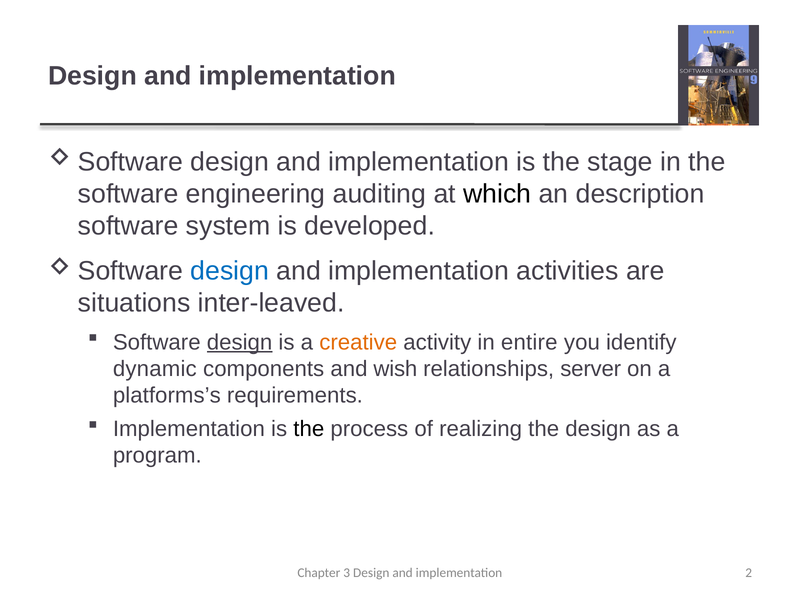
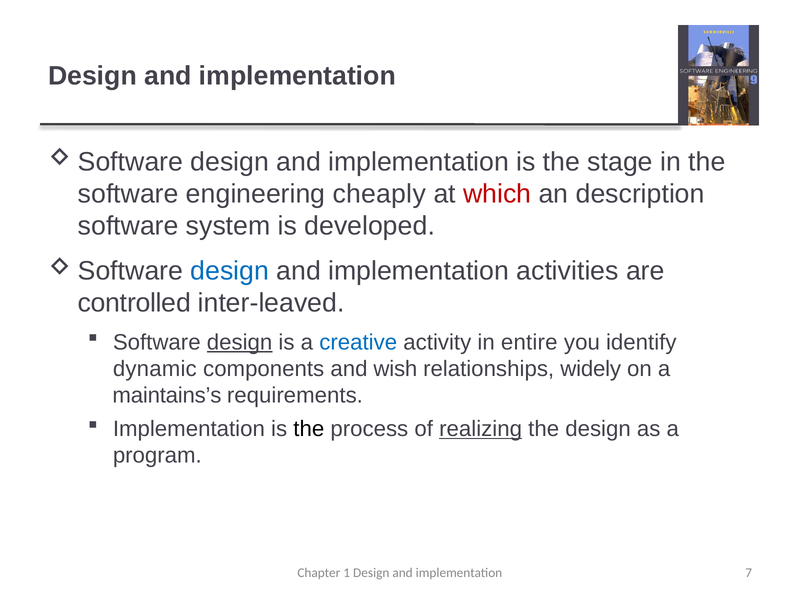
auditing: auditing -> cheaply (379, 194)
which colour: black -> red (497, 194)
situations: situations -> controlled (134, 303)
creative colour: orange -> blue (358, 342)
server: server -> widely (591, 369)
platforms’s: platforms’s -> maintains’s (167, 396)
realizing underline: none -> present (481, 429)
3: 3 -> 1 (347, 573)
2: 2 -> 7 (749, 573)
